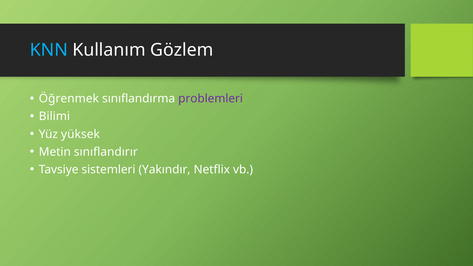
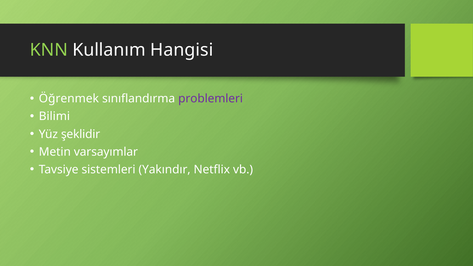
KNN colour: light blue -> light green (49, 50)
Gözlem: Gözlem -> Hangisi (182, 50)
yüksek: yüksek -> şeklidir (81, 134)
sınıflandırır: sınıflandırır -> varsayımlar (106, 152)
